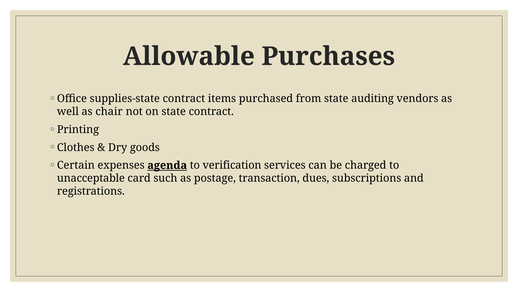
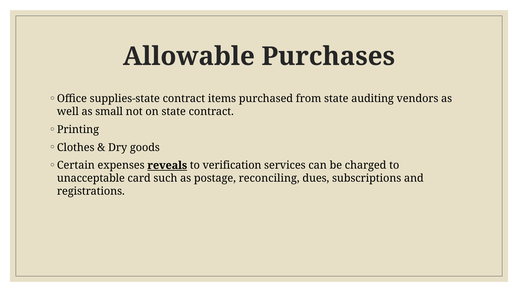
chair: chair -> small (109, 112)
agenda: agenda -> reveals (167, 165)
transaction: transaction -> reconciling (269, 178)
